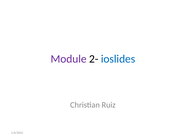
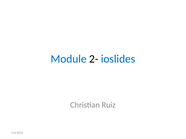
Module colour: purple -> blue (69, 59)
